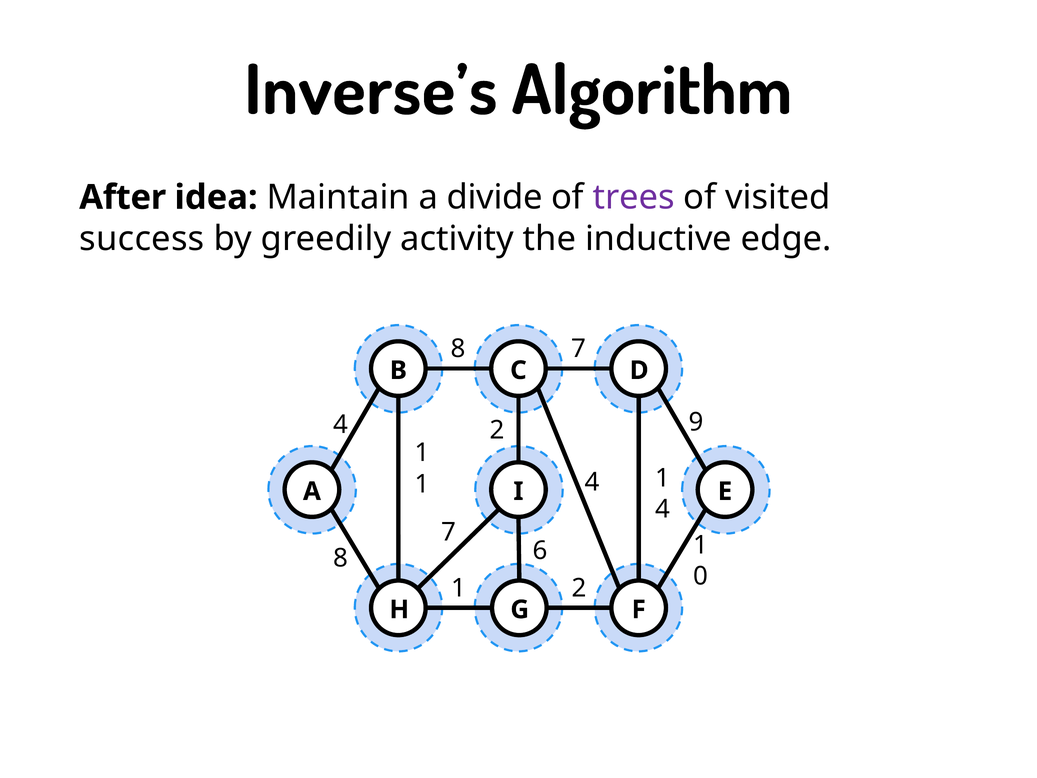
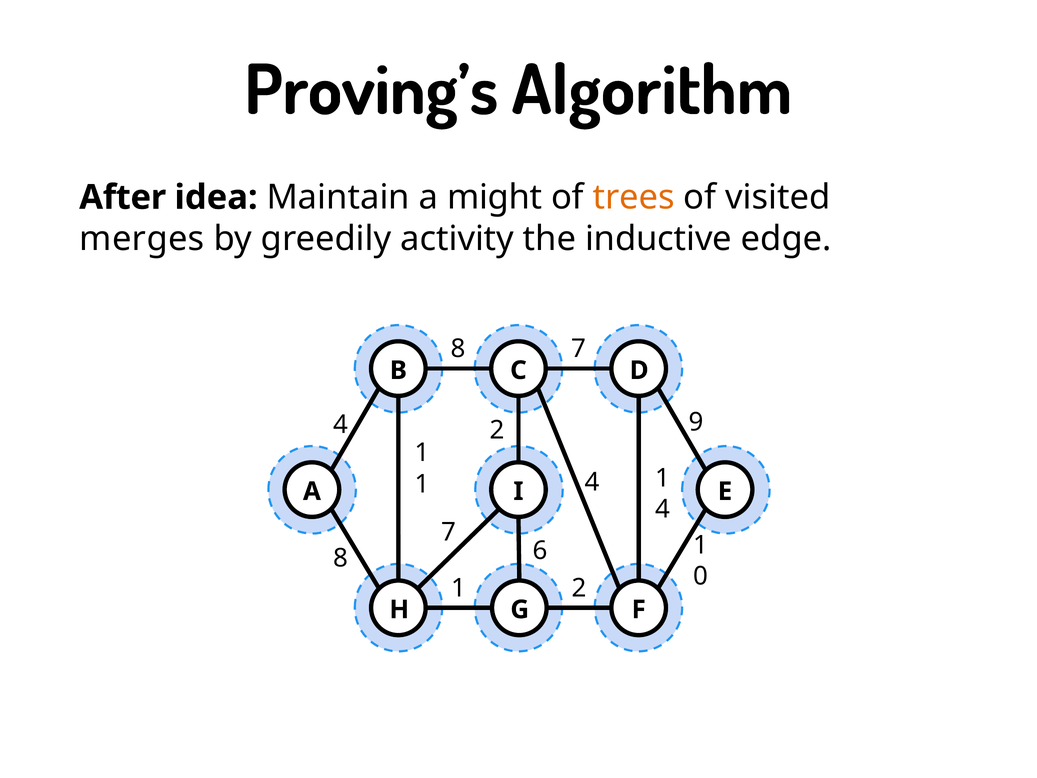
Inverse’s: Inverse’s -> Proving’s (371, 91)
divide: divide -> might (495, 197)
trees colour: purple -> orange (634, 197)
success: success -> merges (142, 239)
